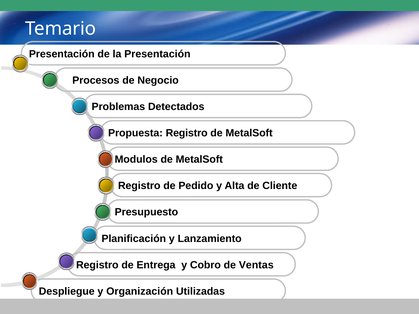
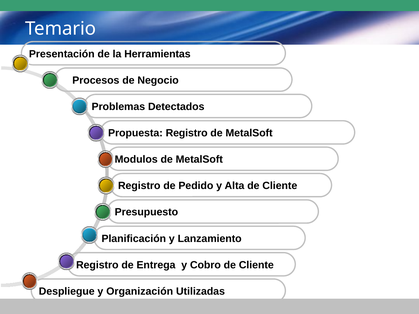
la Presentación: Presentación -> Herramientas (157, 54)
Cobro de Ventas: Ventas -> Cliente (256, 265)
